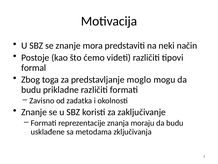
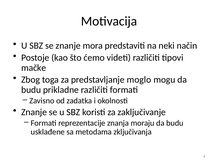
formal: formal -> mačke (34, 68)
